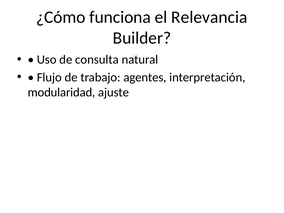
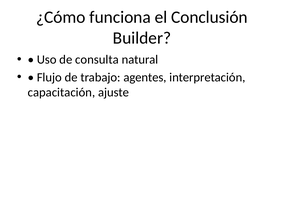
Relevancia: Relevancia -> Conclusión (209, 17)
modularidad: modularidad -> capacitación (61, 92)
